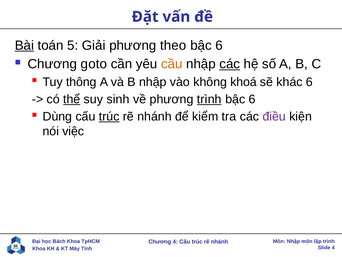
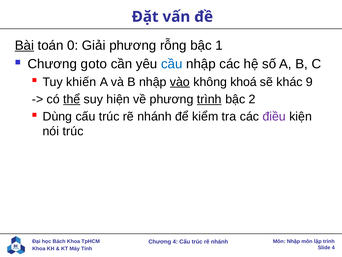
5: 5 -> 0 (73, 45)
theo: theo -> rỗng (173, 45)
6: 6 -> 1 (219, 45)
cầu colour: orange -> blue (172, 64)
các underline: present -> none (230, 64)
thông: thông -> khiến (81, 82)
vào underline: none -> present (180, 82)
khác 6: 6 -> 9 (309, 82)
sinh: sinh -> hiện (118, 99)
6: 6 -> 2 (252, 99)
trúc underline: present -> none (109, 116)
nói việc: việc -> trúc (73, 131)
